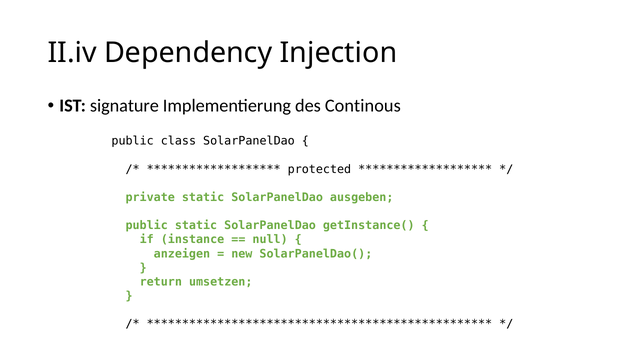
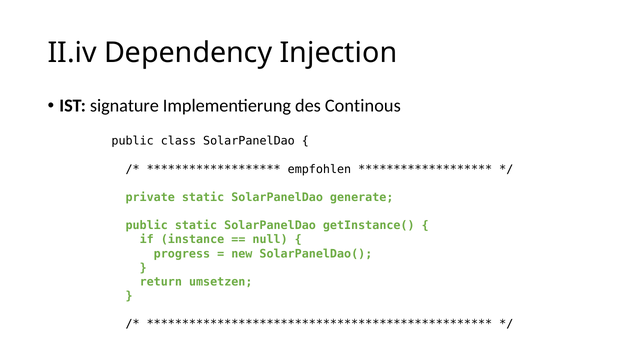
protected: protected -> empfohlen (319, 169)
ausgeben: ausgeben -> generate (362, 197)
anzeigen: anzeigen -> progress (182, 253)
